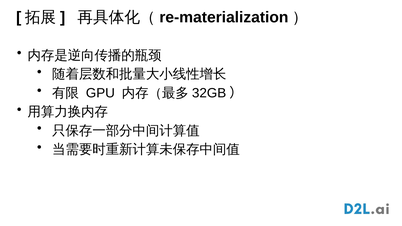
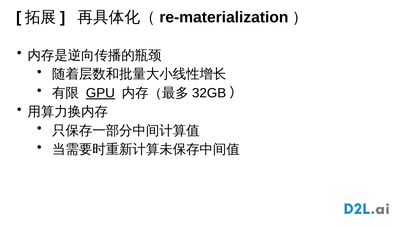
GPU underline: none -> present (100, 93)
